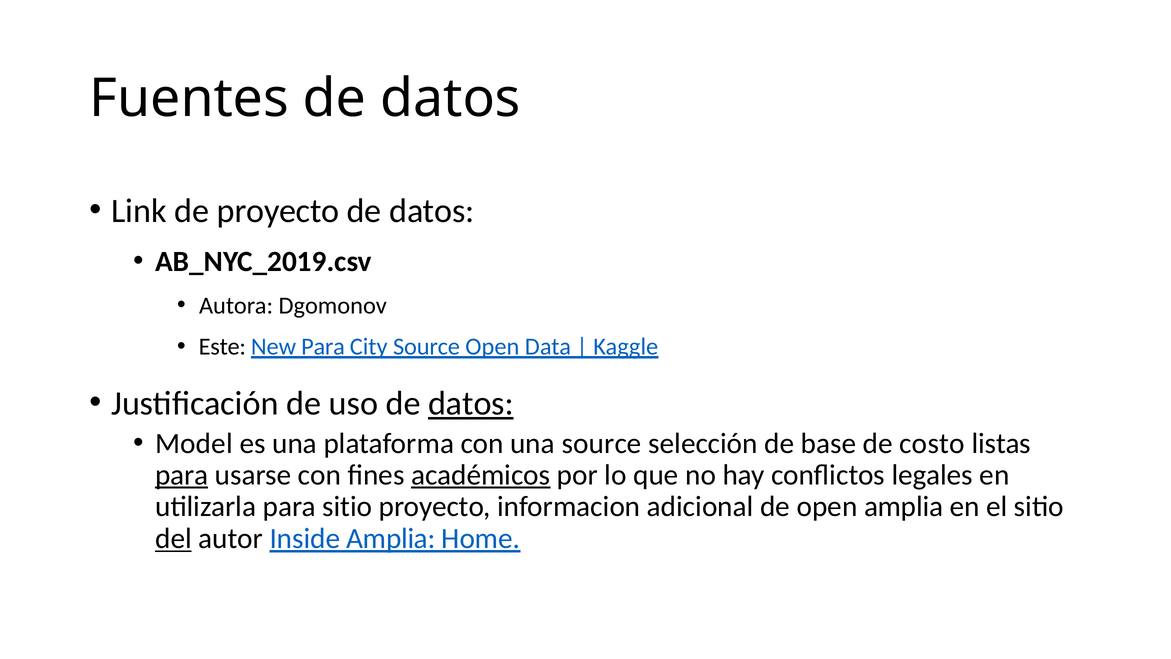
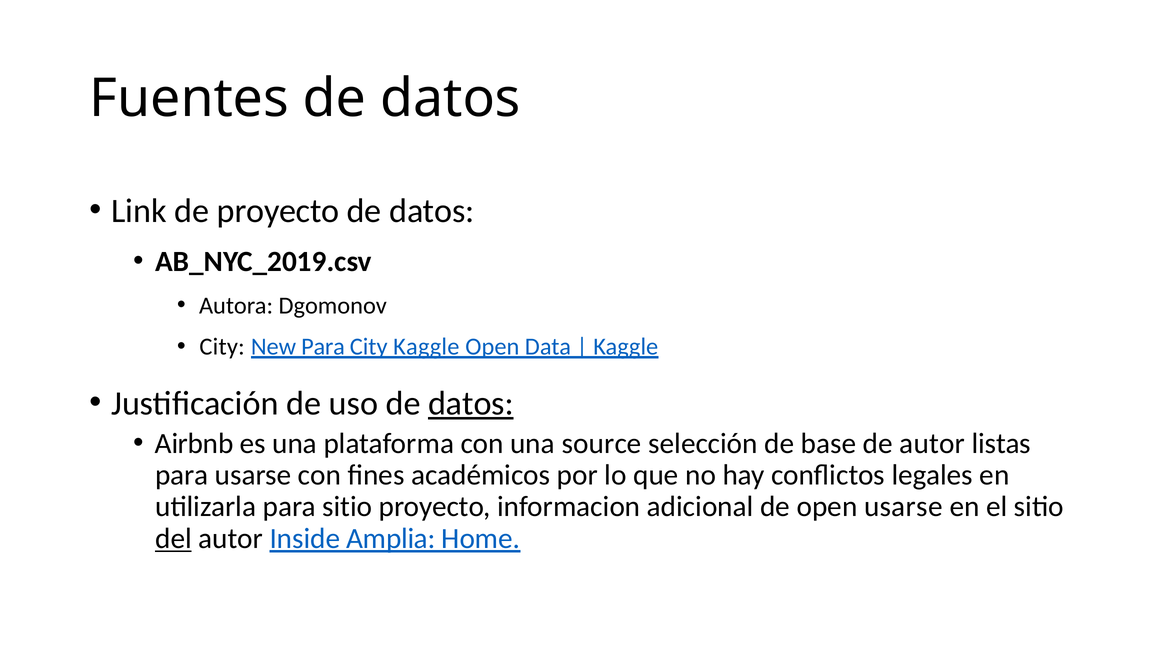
Este: Este -> City (222, 347)
City Source: Source -> Kaggle (426, 347)
Model: Model -> Airbnb (194, 443)
de costo: costo -> autor (932, 443)
para underline: present -> none (182, 475)
académicos underline: present -> none (481, 475)
open amplia: amplia -> usarse (903, 506)
